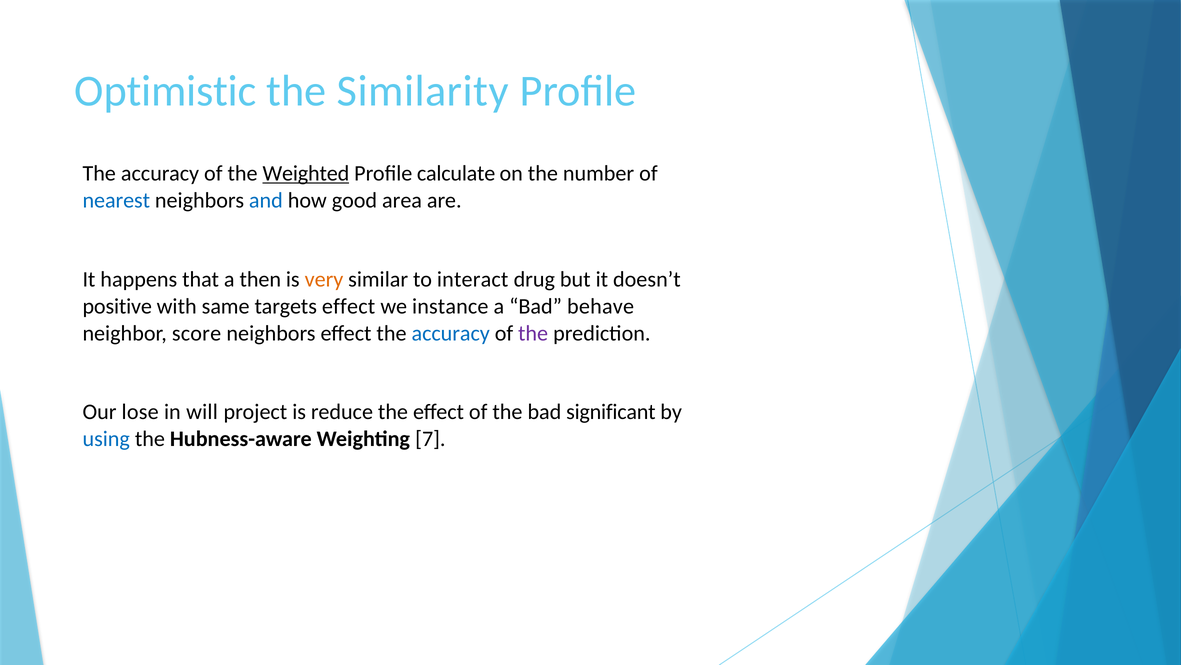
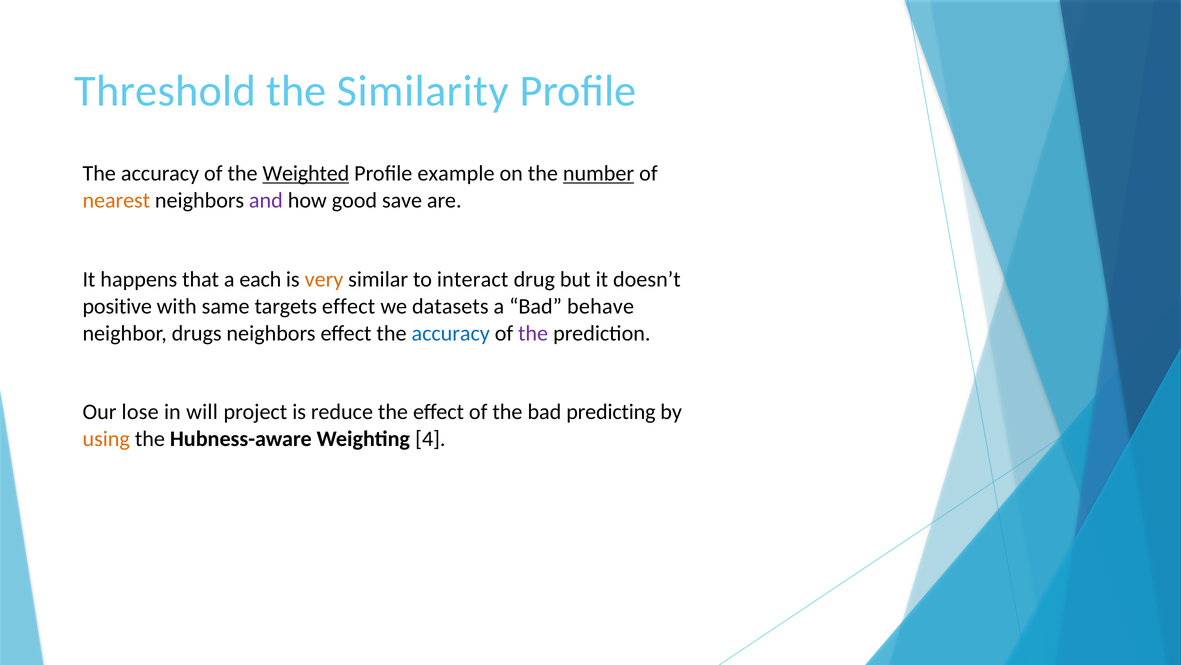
Optimistic: Optimistic -> Threshold (165, 91)
calculate: calculate -> example (456, 173)
number underline: none -> present (599, 173)
nearest colour: blue -> orange (116, 200)
and colour: blue -> purple (266, 200)
area: area -> save (402, 200)
then: then -> each (260, 279)
instance: instance -> datasets (450, 306)
score: score -> drugs (197, 333)
significant: significant -> predicting (611, 412)
using colour: blue -> orange (106, 439)
7: 7 -> 4 (430, 439)
